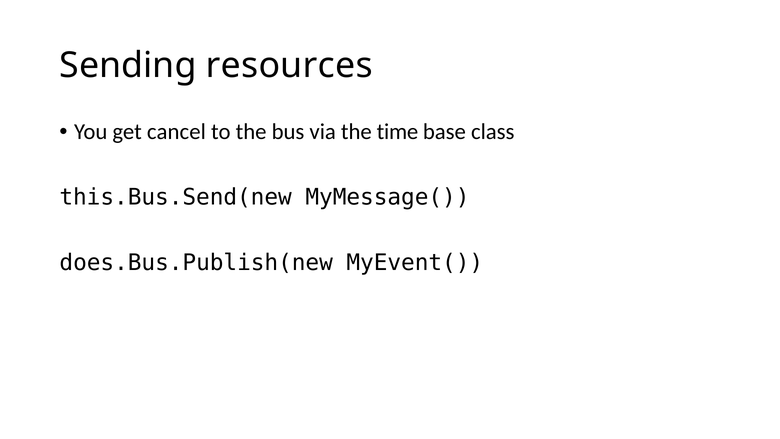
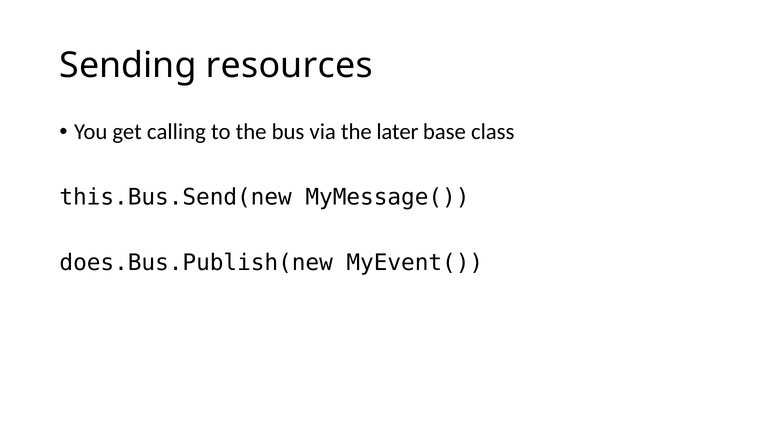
cancel: cancel -> calling (176, 132)
time: time -> later (397, 132)
